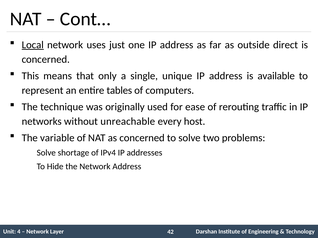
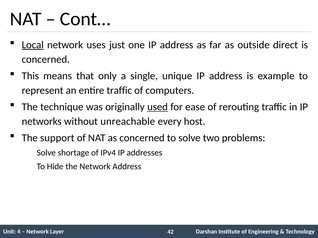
available: available -> example (276, 76)
entire tables: tables -> traffic (119, 91)
used underline: none -> present (158, 107)
variable: variable -> support (57, 138)
